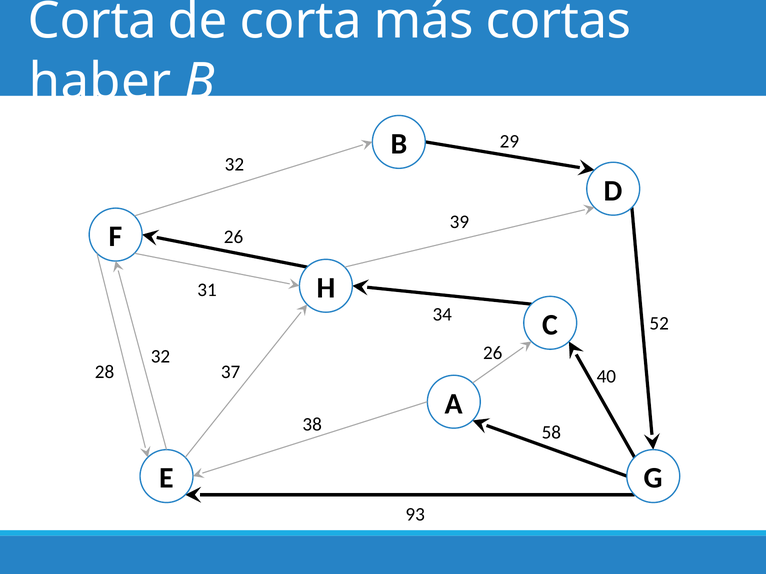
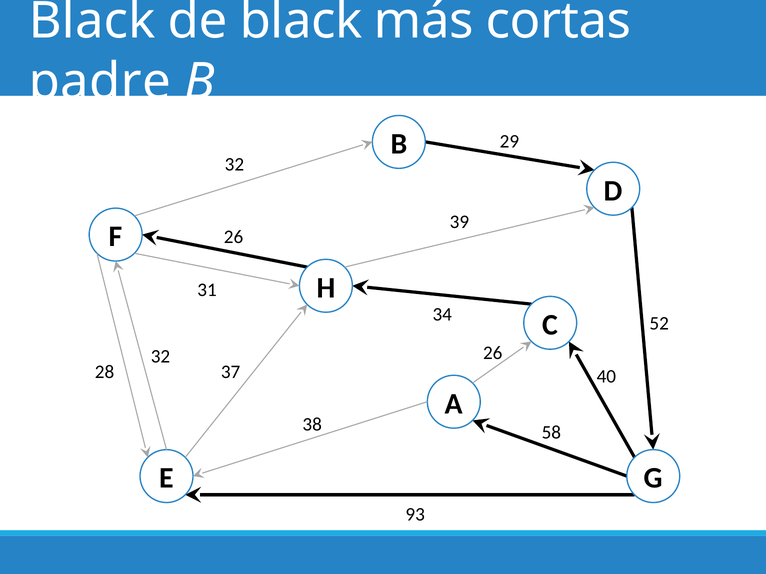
Corta: Corta -> Black (92, 21)
de corta: corta -> black (301, 21)
haber: haber -> padre (100, 82)
